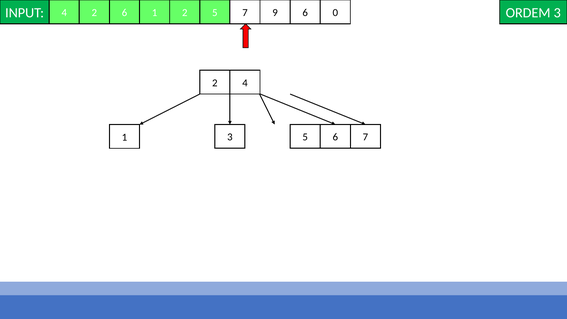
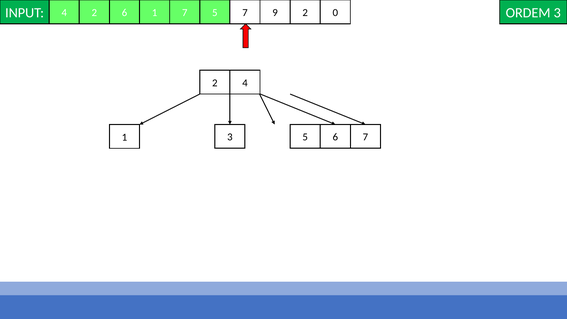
1 2: 2 -> 7 (185, 13)
9 6: 6 -> 2 (305, 13)
